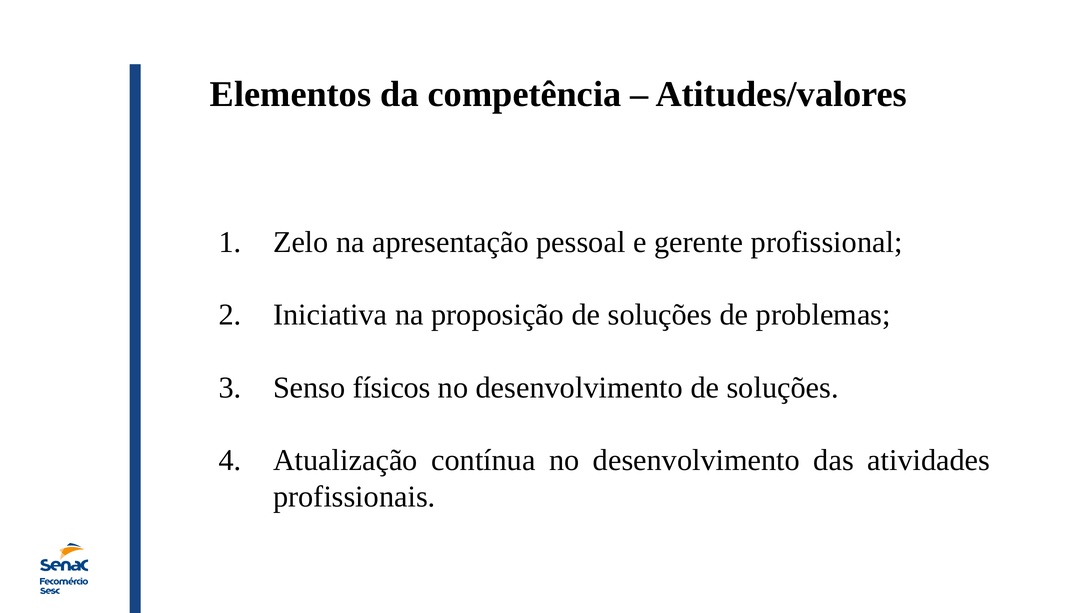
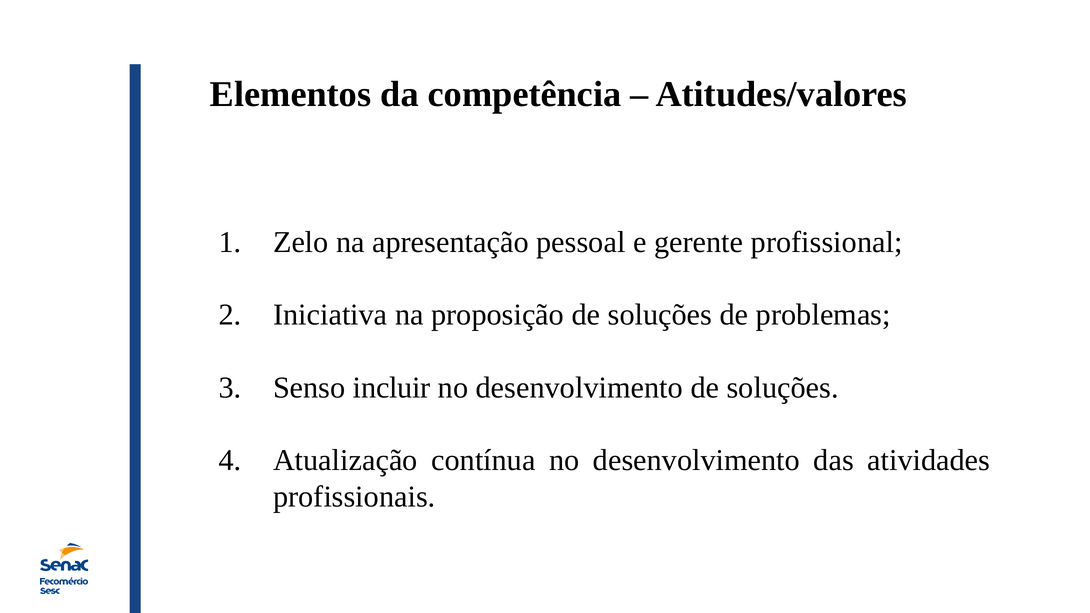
físicos: físicos -> incluir (392, 388)
